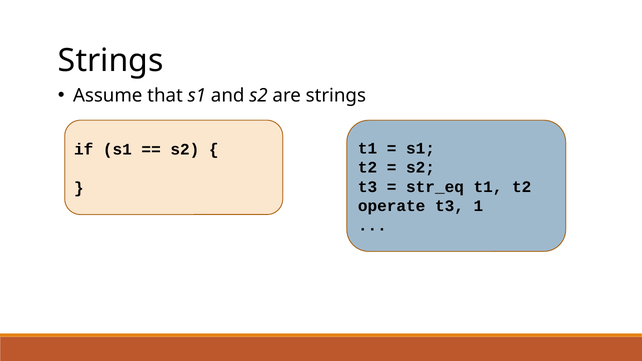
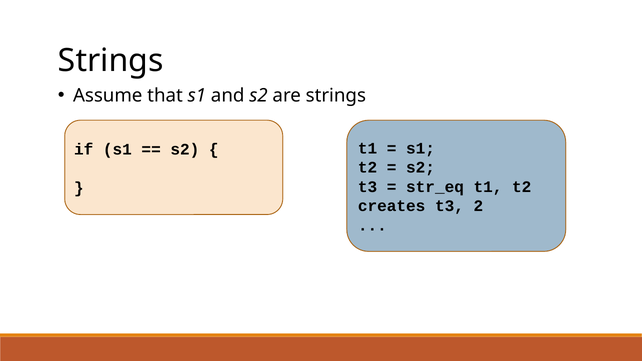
operate: operate -> creates (392, 206)
1: 1 -> 2 (478, 206)
